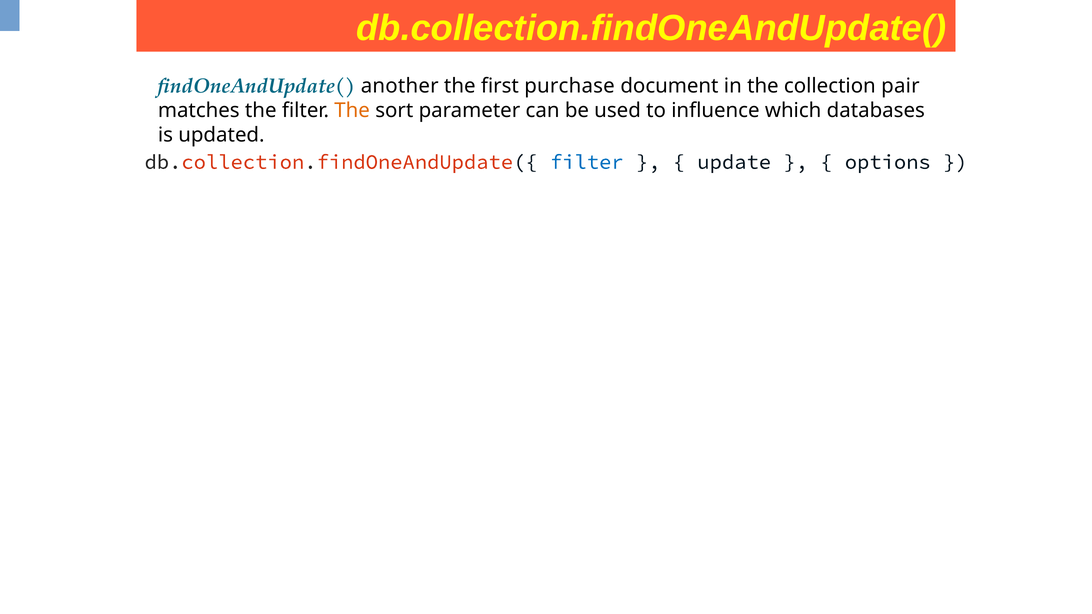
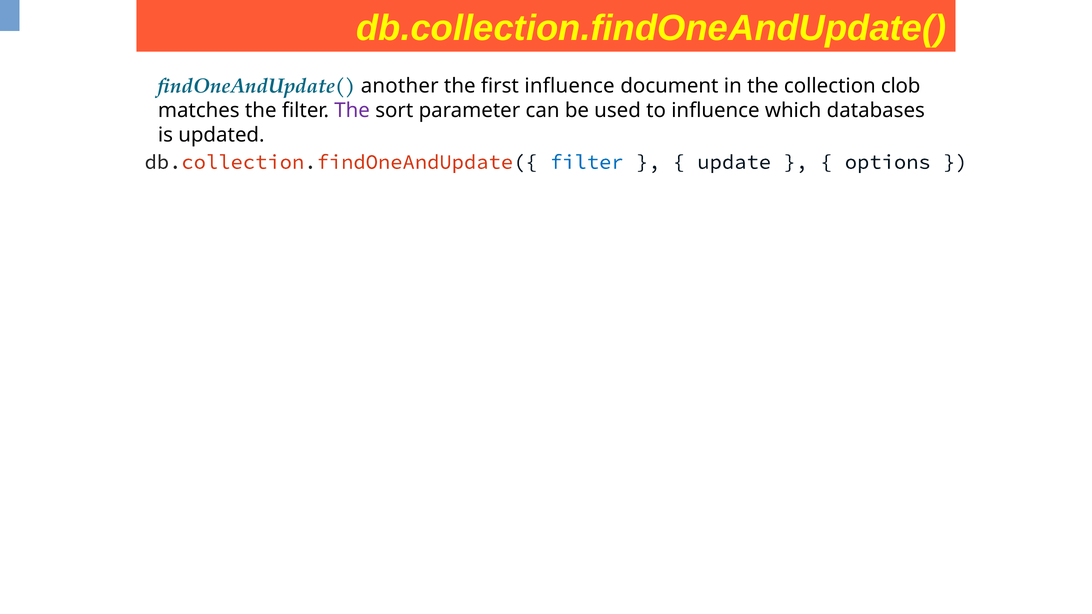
first purchase: purchase -> influence (570, 86)
pair: pair -> clob (901, 86)
The colour: orange -> purple (352, 111)
